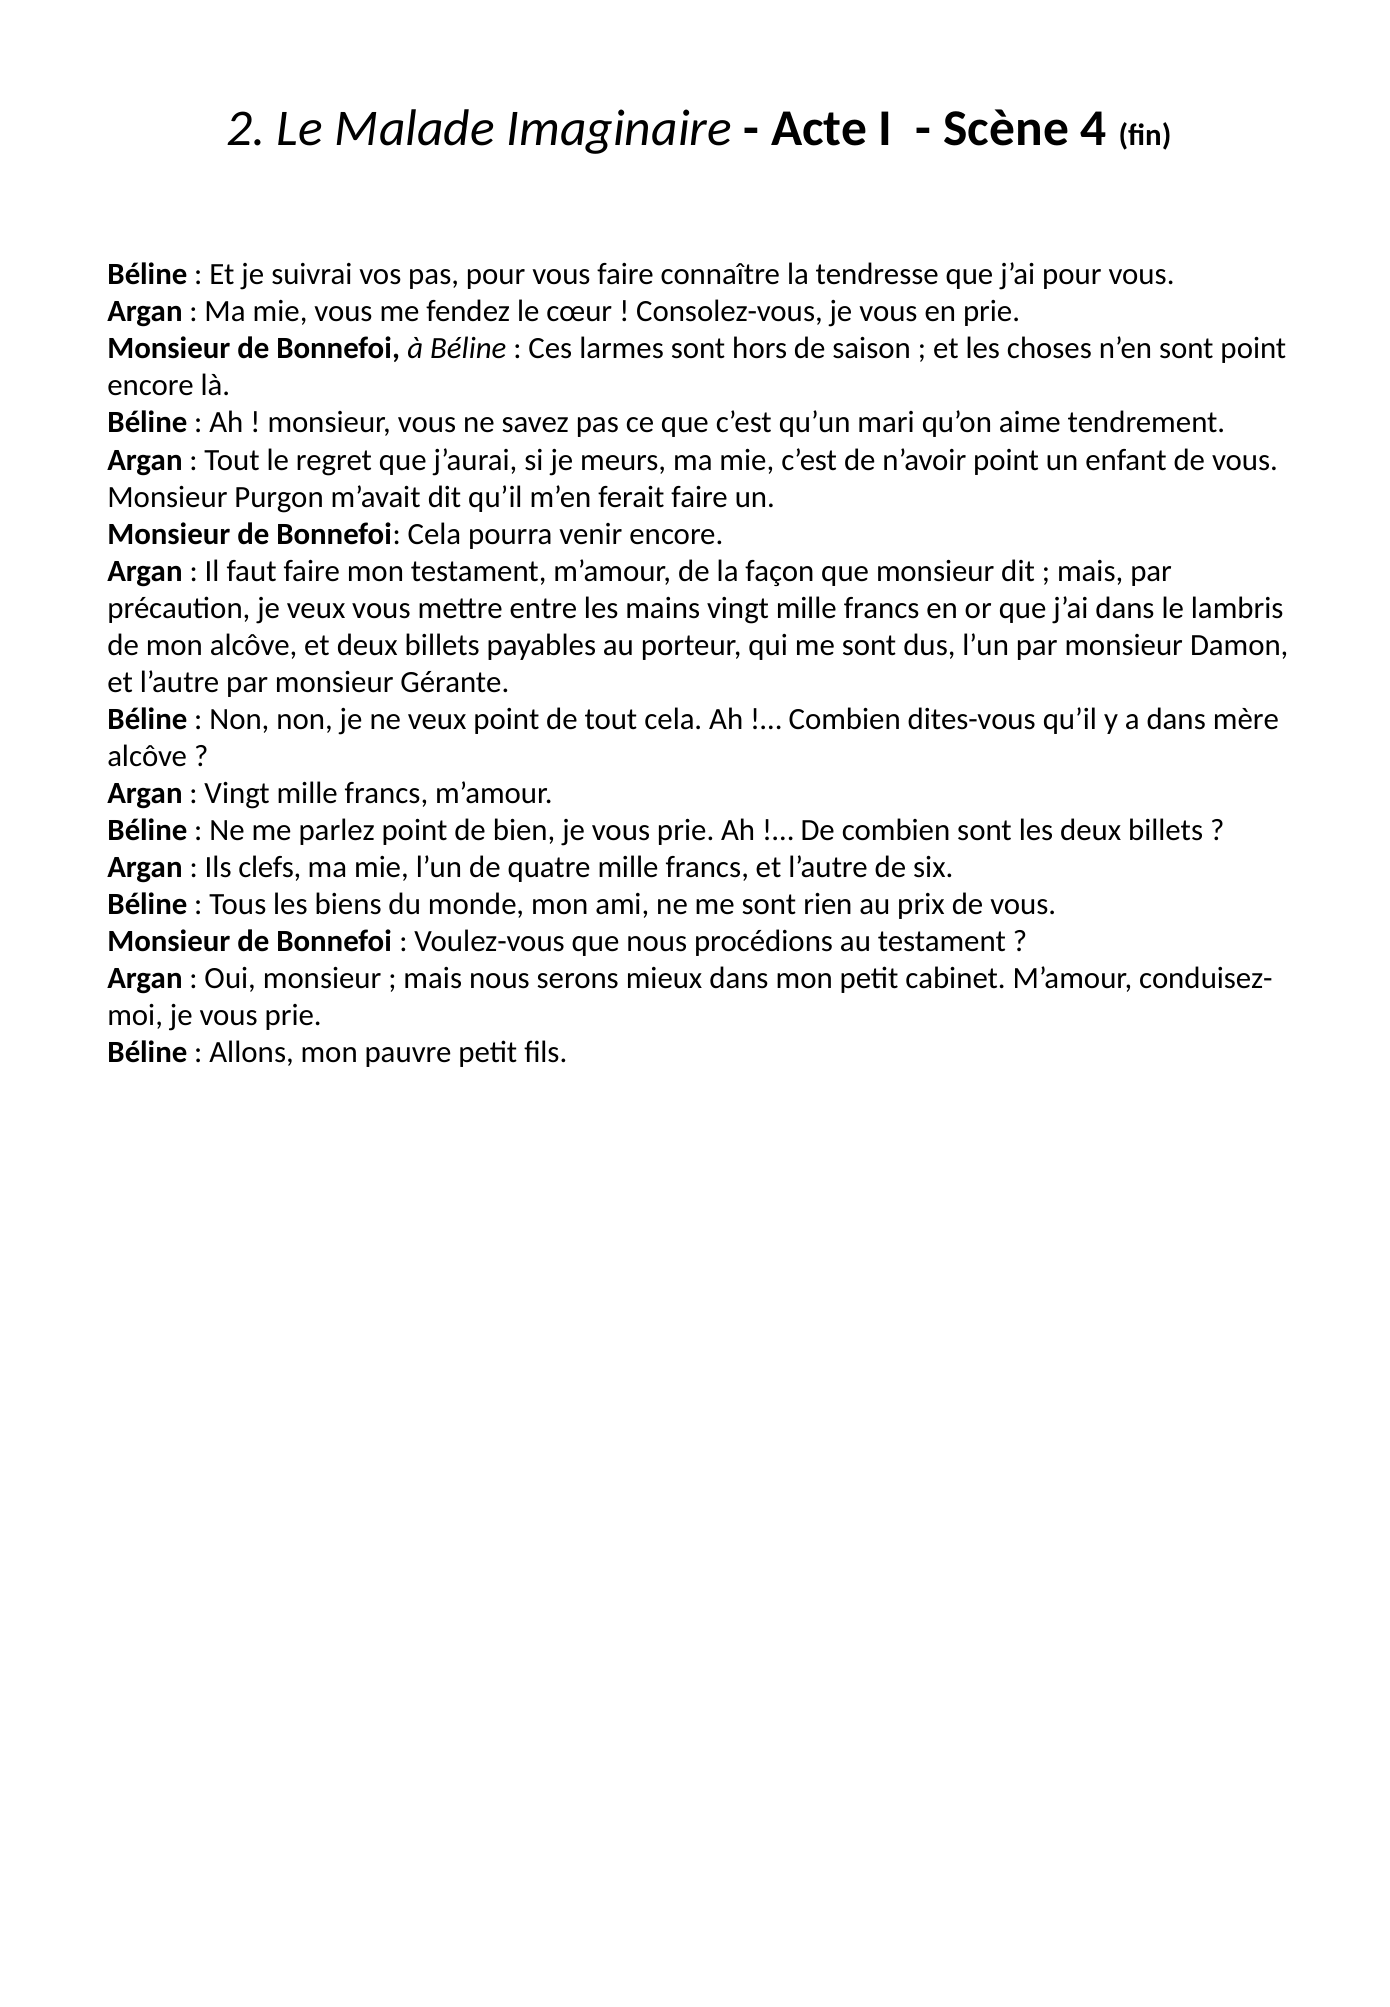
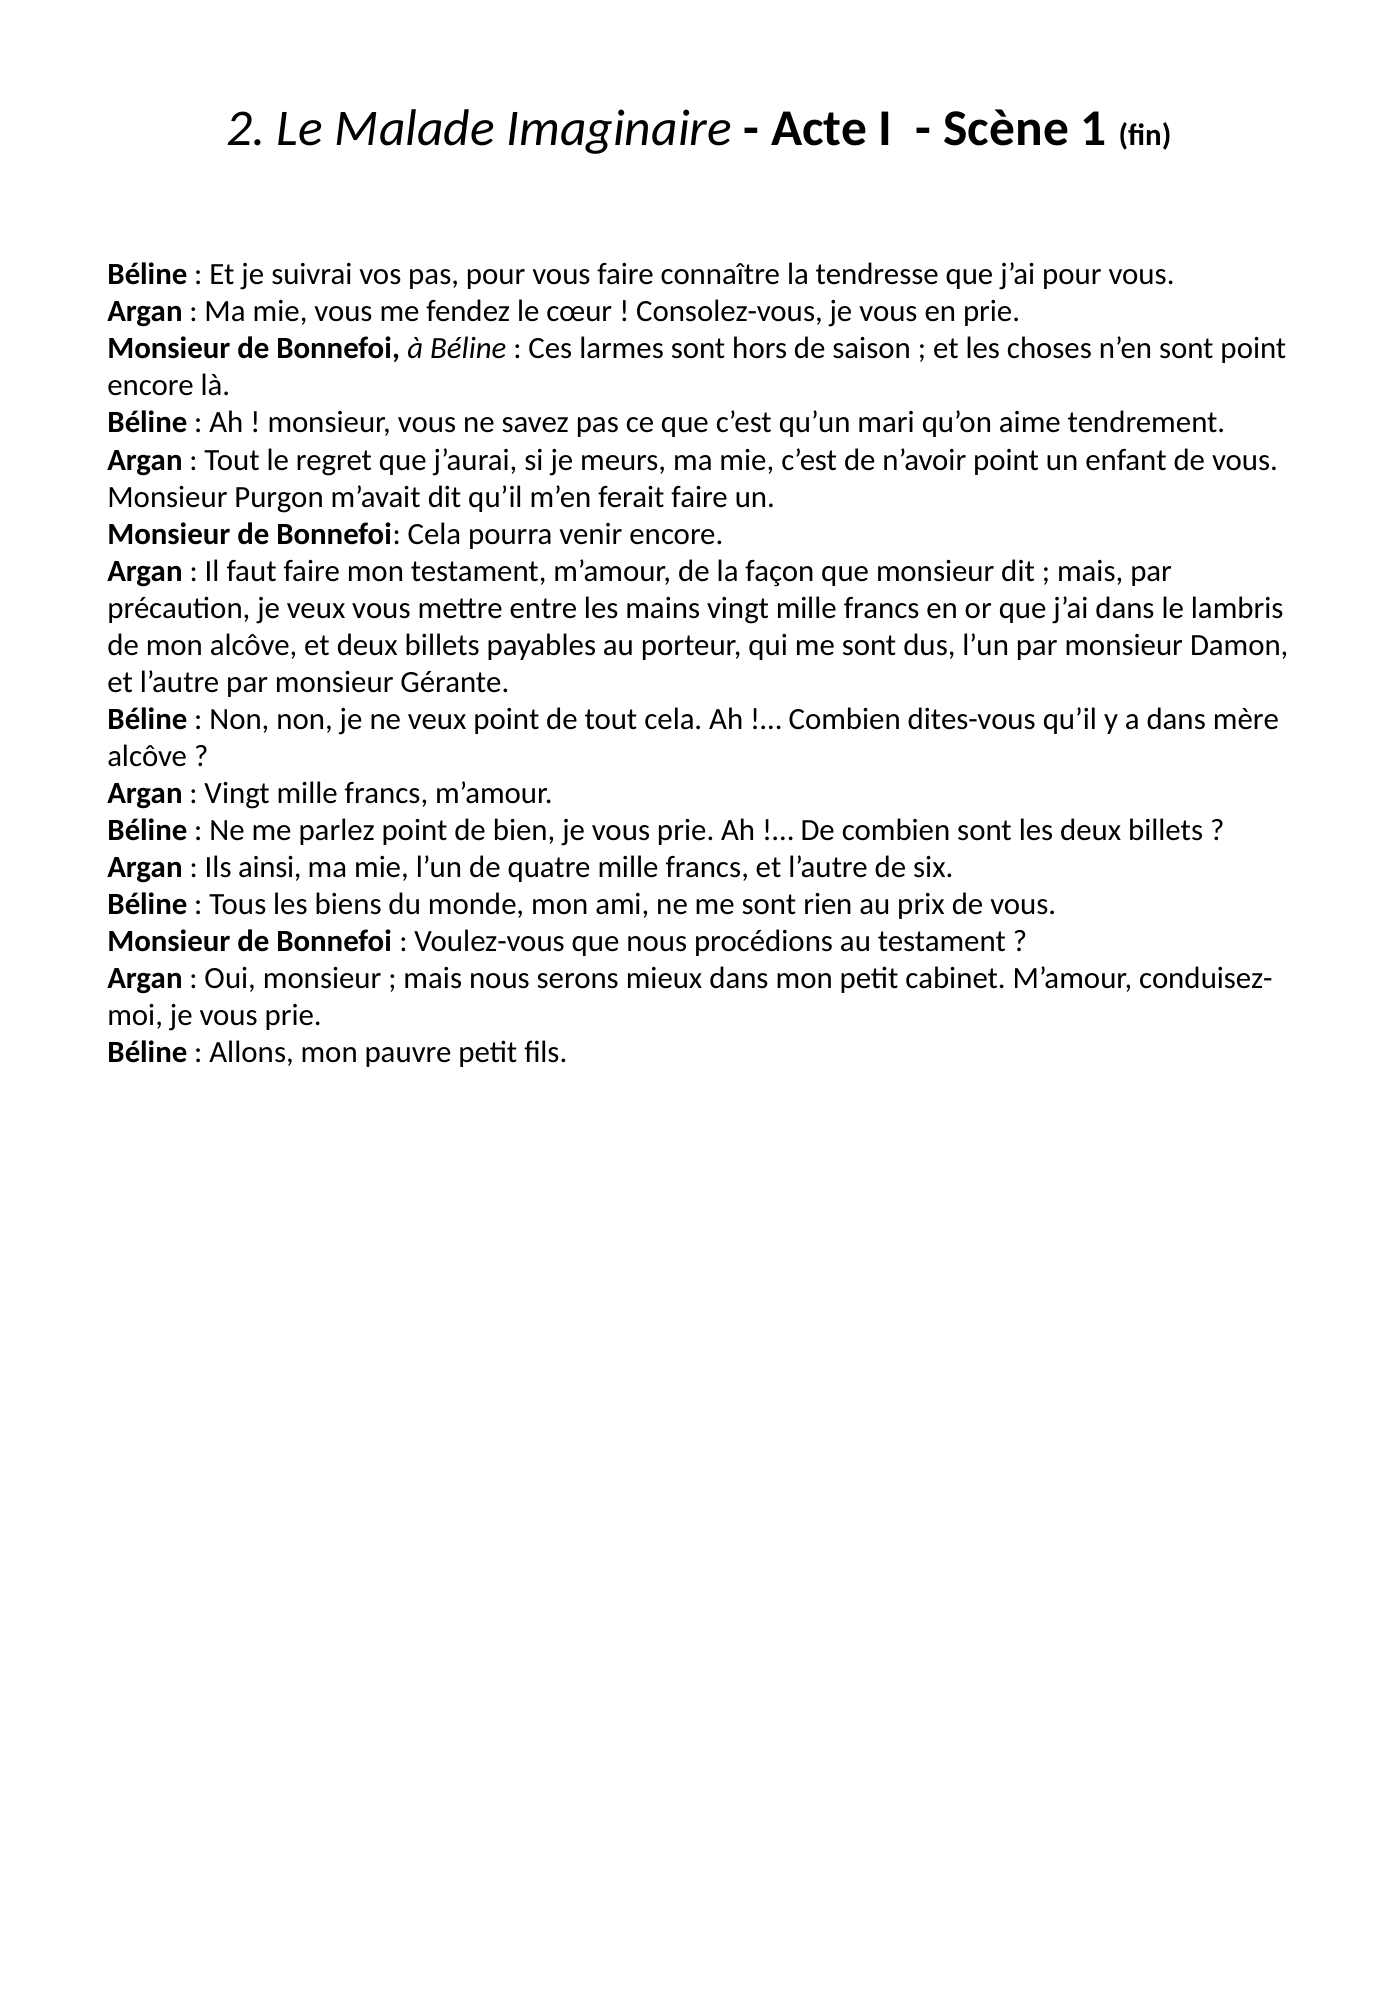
4: 4 -> 1 (1093, 128)
clefs: clefs -> ainsi (270, 868)
